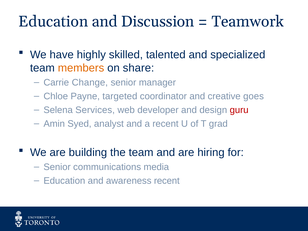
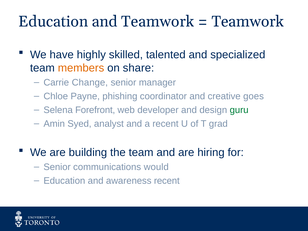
and Discussion: Discussion -> Teamwork (158, 22)
targeted: targeted -> phishing (120, 96)
Services: Services -> Forefront (95, 110)
guru colour: red -> green (239, 110)
media: media -> would (156, 167)
